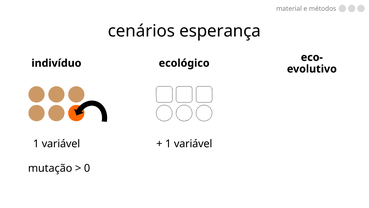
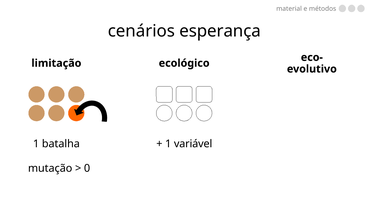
indivíduo: indivíduo -> limitação (56, 63)
variável: variável -> batalha (61, 143)
